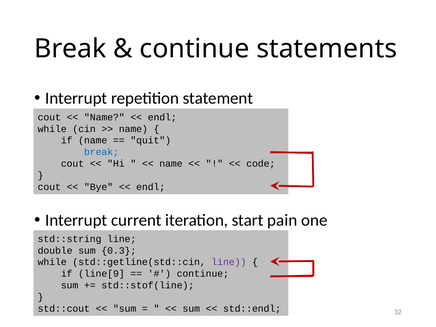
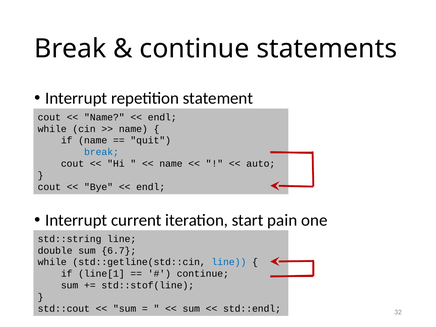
code: code -> auto (261, 164)
0.3: 0.3 -> 6.7 (119, 250)
line colour: purple -> blue (229, 262)
line[9: line[9 -> line[1 (101, 274)
